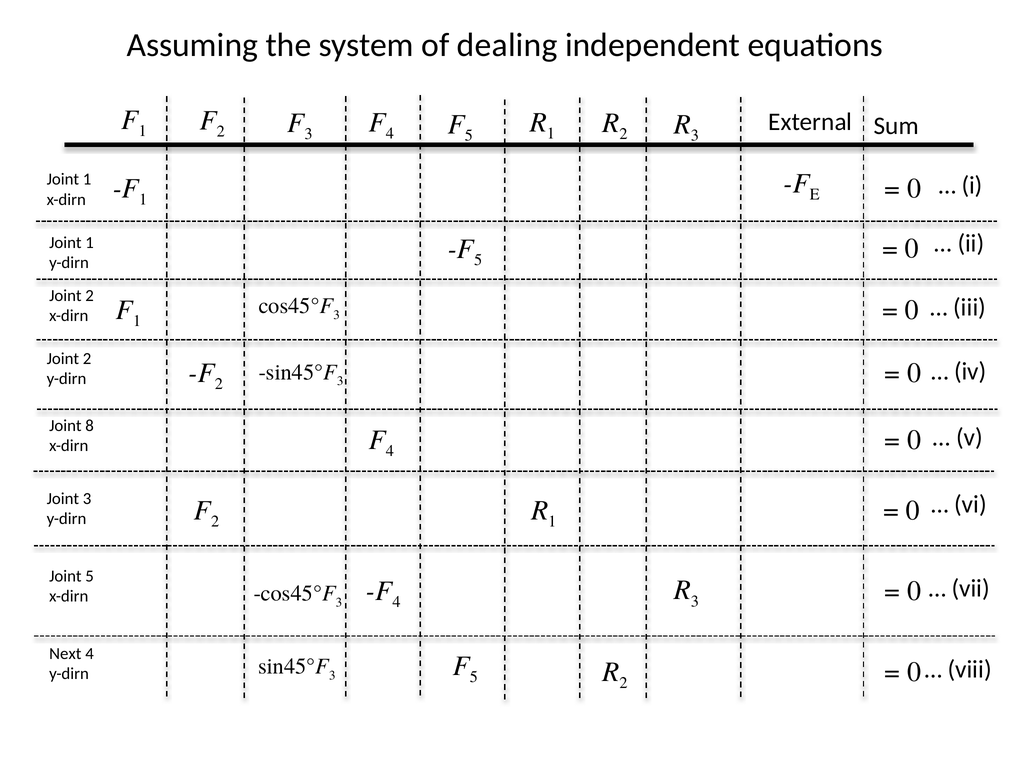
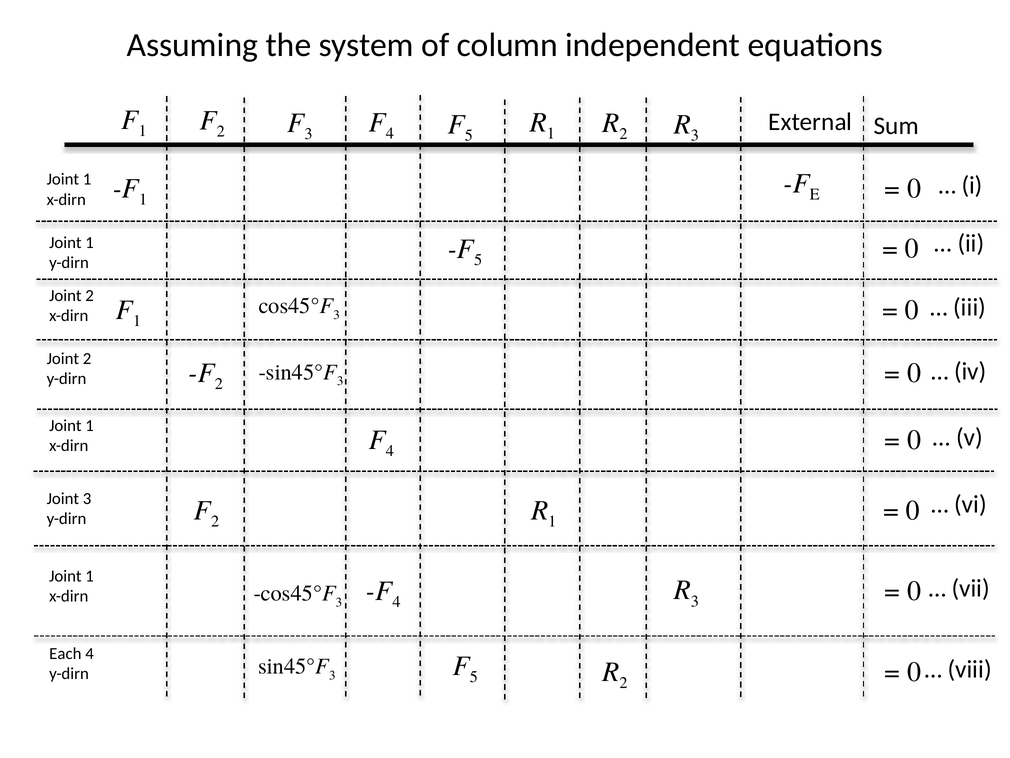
dealing: dealing -> column (507, 45)
8: 8 -> 1 (90, 425)
5: 5 -> 1 (90, 576)
Next: Next -> Each (65, 653)
